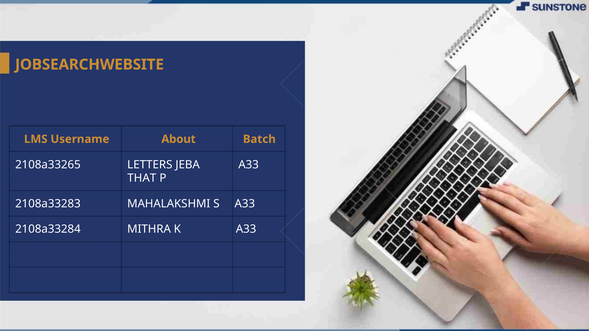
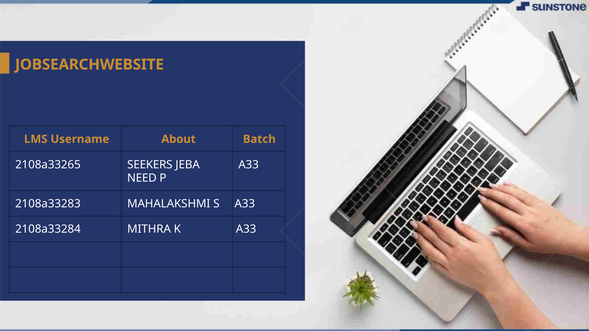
LETTERS: LETTERS -> SEEKERS (150, 165)
THAT: THAT -> NEED (142, 178)
